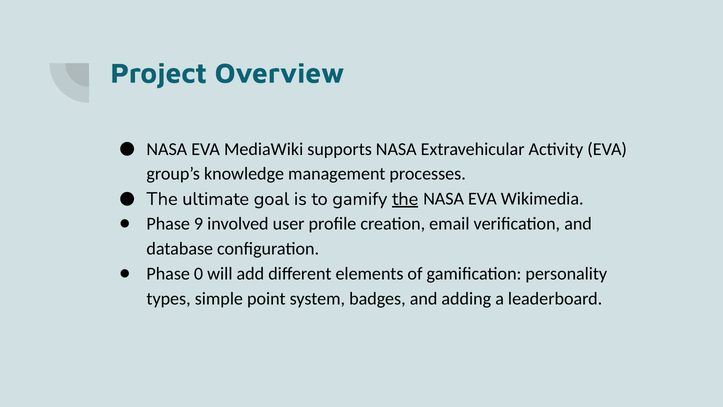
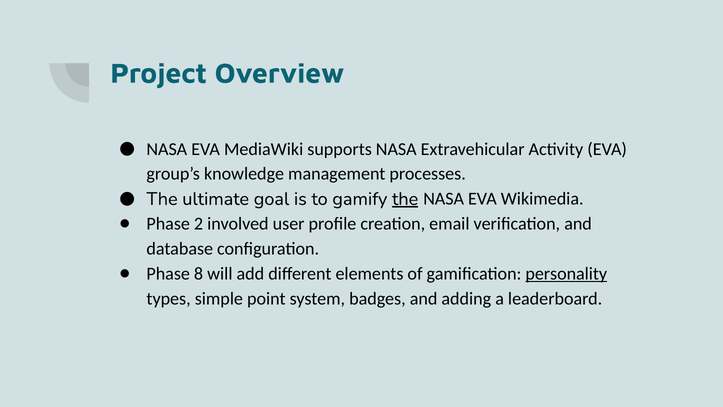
9: 9 -> 2 (199, 224)
0: 0 -> 8 (199, 274)
personality underline: none -> present (566, 274)
